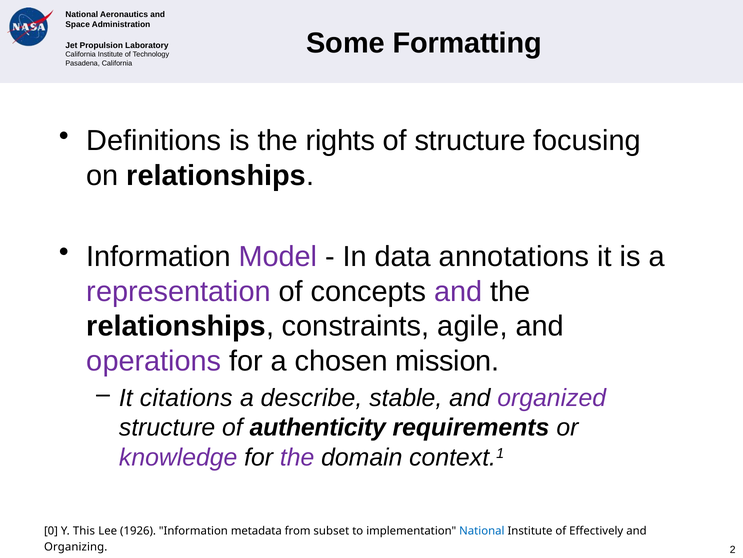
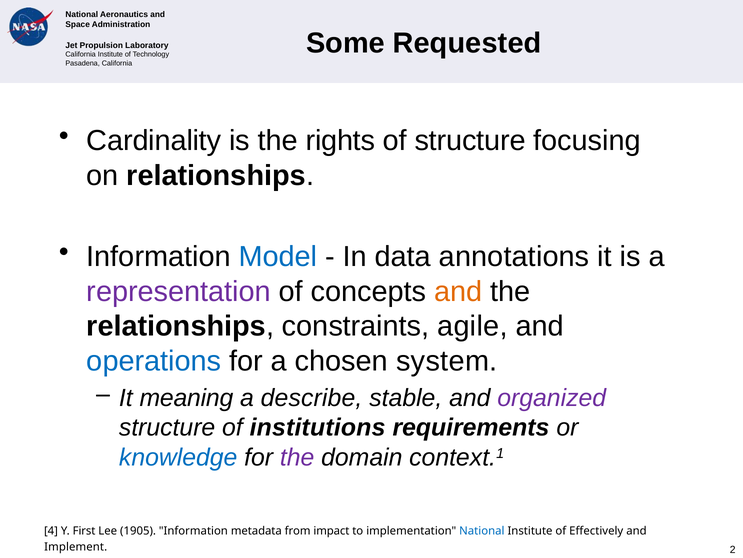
Formatting: Formatting -> Requested (467, 43)
Definitions: Definitions -> Cardinality (154, 141)
Model colour: purple -> blue (278, 256)
and colour: purple -> orange (458, 291)
operations colour: purple -> blue (154, 360)
mission: mission -> system (447, 360)
citations: citations -> meaning (186, 397)
authenticity: authenticity -> institutions (318, 427)
knowledge colour: purple -> blue (178, 457)
0: 0 -> 4 (51, 530)
This: This -> First (84, 530)
1926: 1926 -> 1905 (138, 530)
subset: subset -> impact (331, 530)
Organizing: Organizing -> Implement (76, 546)
